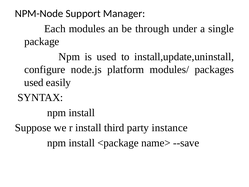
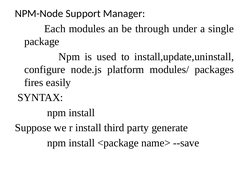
used: used -> fires (34, 82)
instance: instance -> generate (170, 128)
